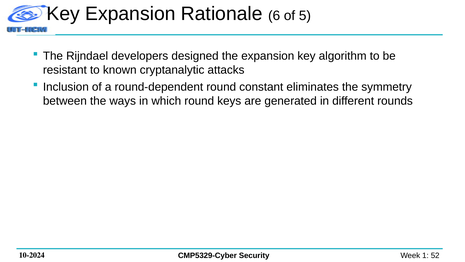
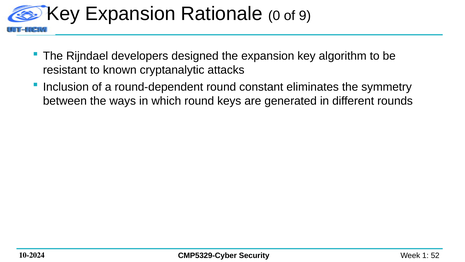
6: 6 -> 0 (274, 16)
5: 5 -> 9 (305, 16)
